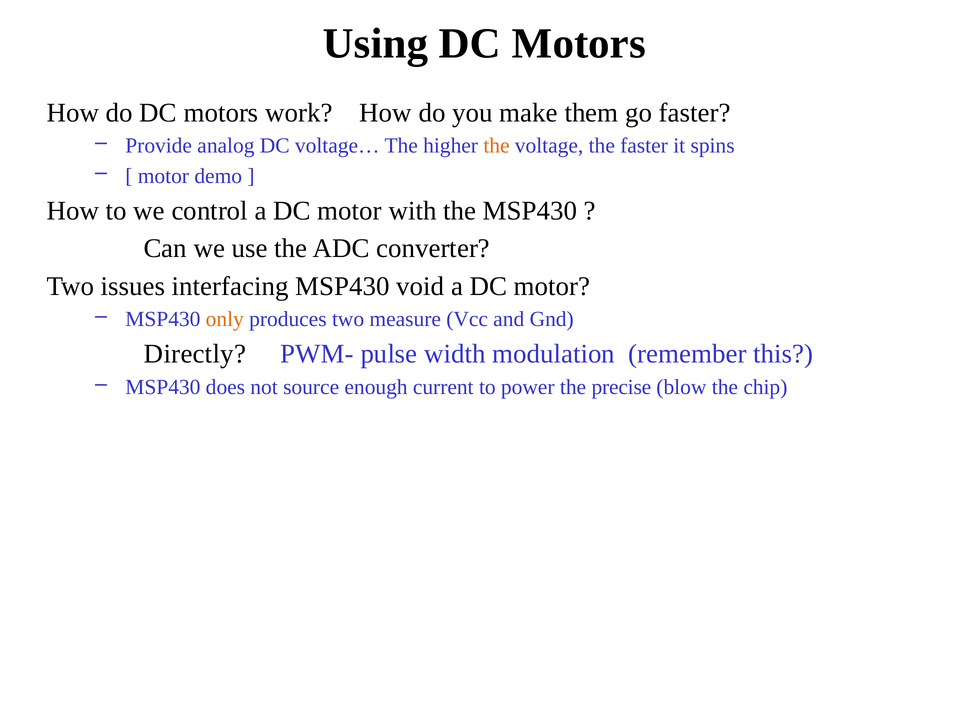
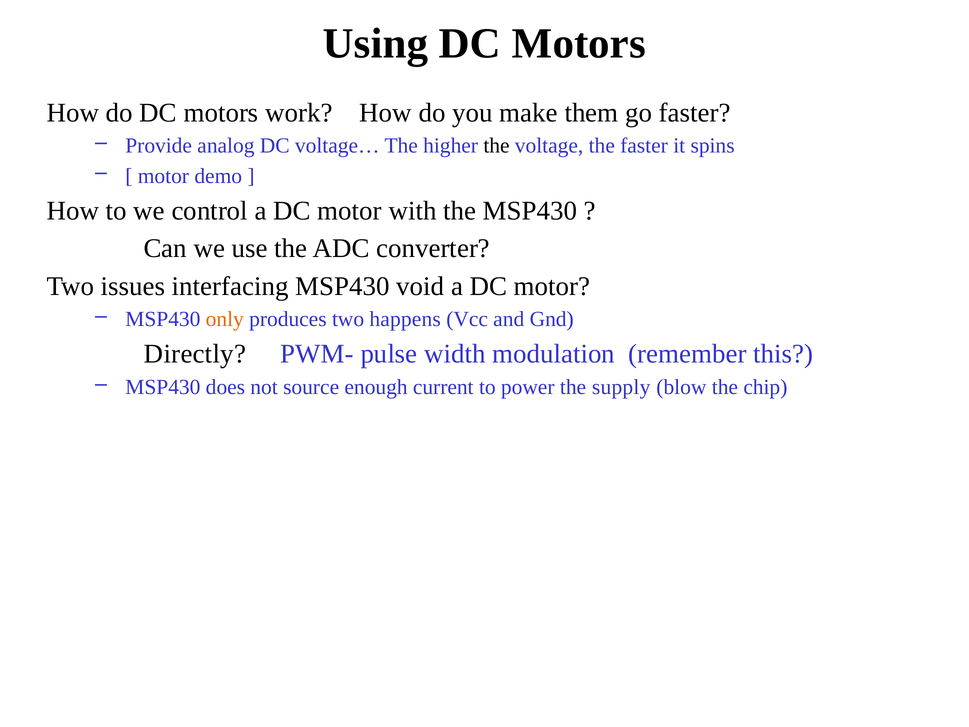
the colour: orange -> black (496, 146)
measure: measure -> happens (405, 319)
precise: precise -> supply (621, 387)
